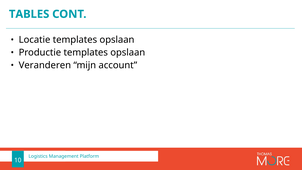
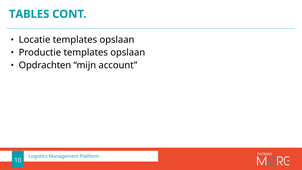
Veranderen: Veranderen -> Opdrachten (45, 65)
